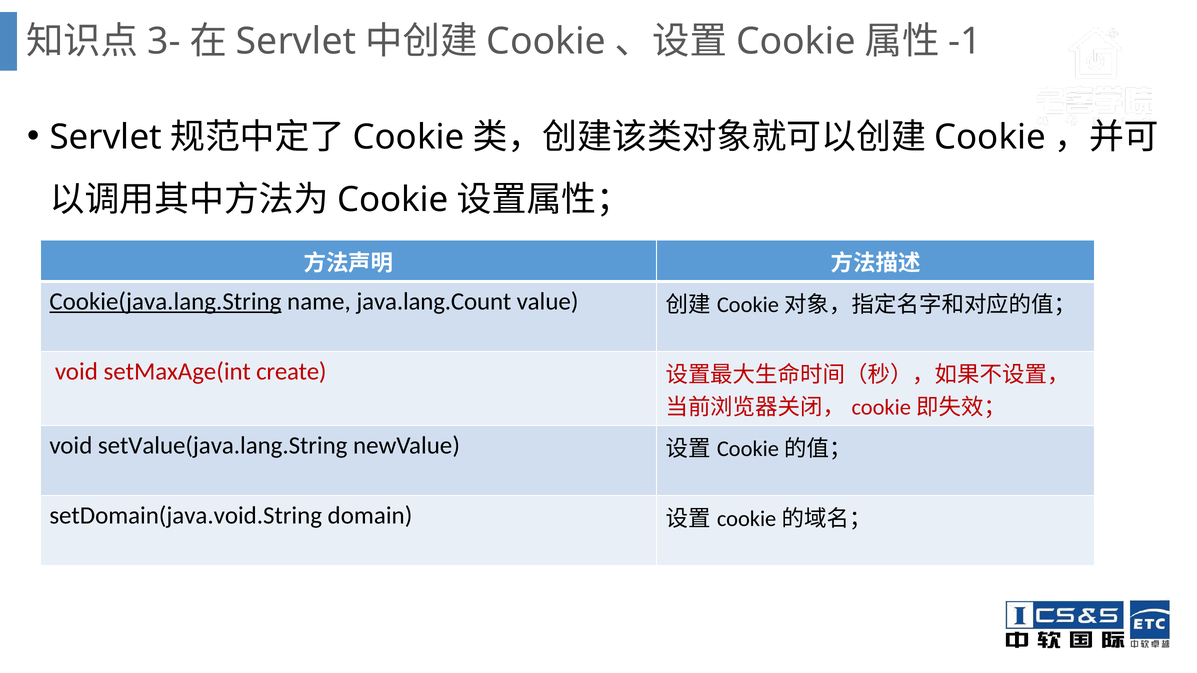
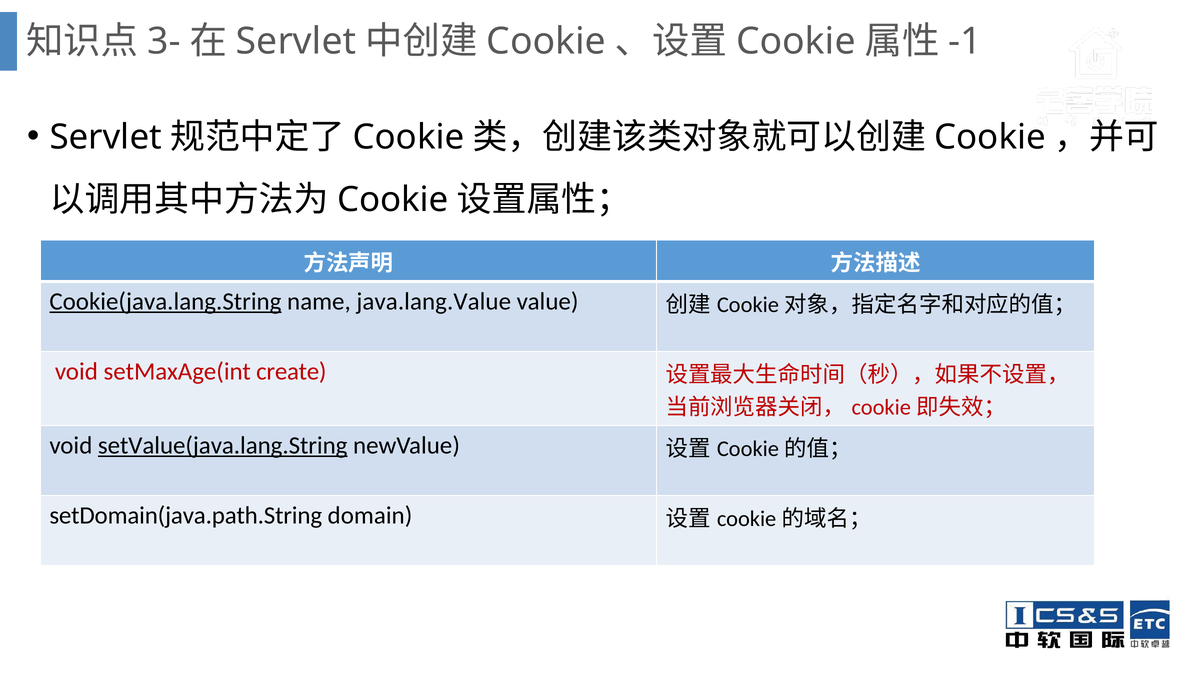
java.lang.Count: java.lang.Count -> java.lang.Value (434, 302)
setValue(java.lang.String underline: none -> present (223, 446)
setDomain(java.void.String: setDomain(java.void.String -> setDomain(java.path.String (186, 516)
